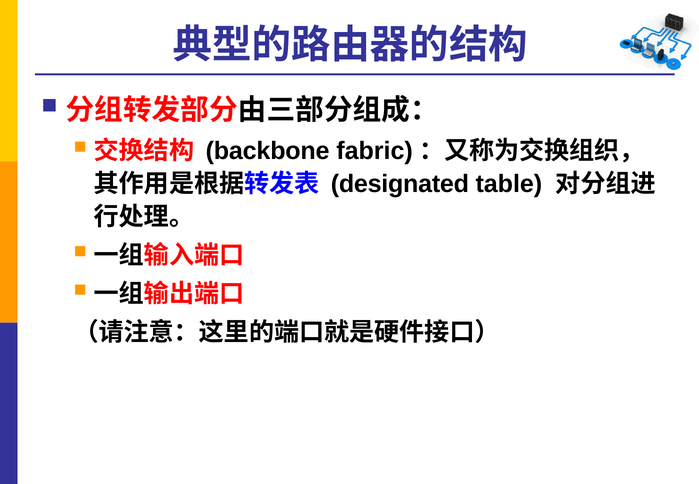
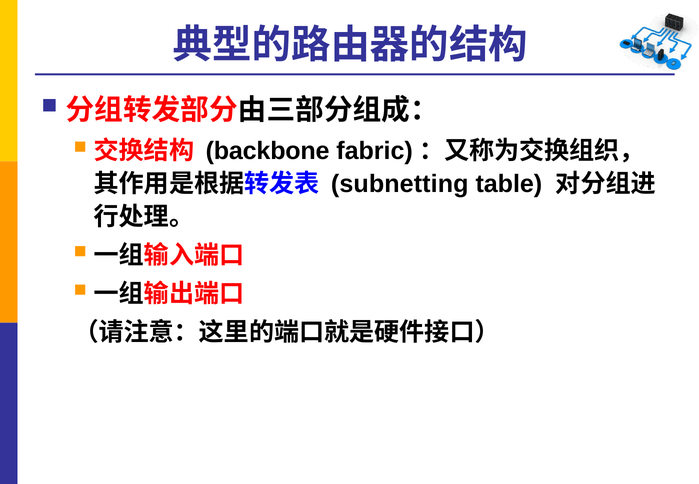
designated: designated -> subnetting (400, 184)
